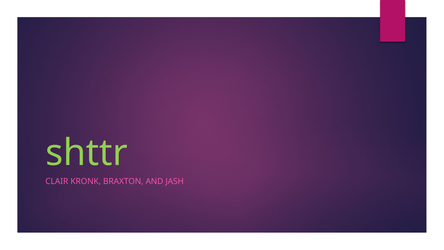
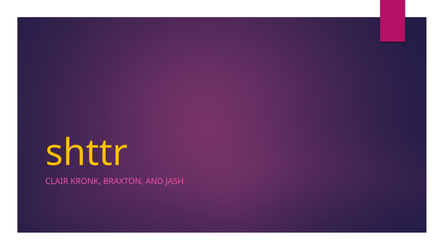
shttr colour: light green -> yellow (87, 153)
